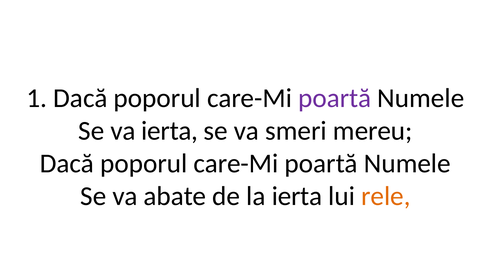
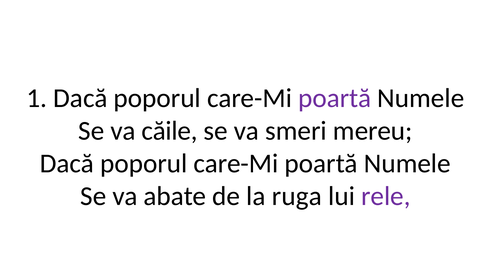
va ierta: ierta -> căile (170, 131)
la ierta: ierta -> ruga (297, 196)
rele colour: orange -> purple (386, 196)
